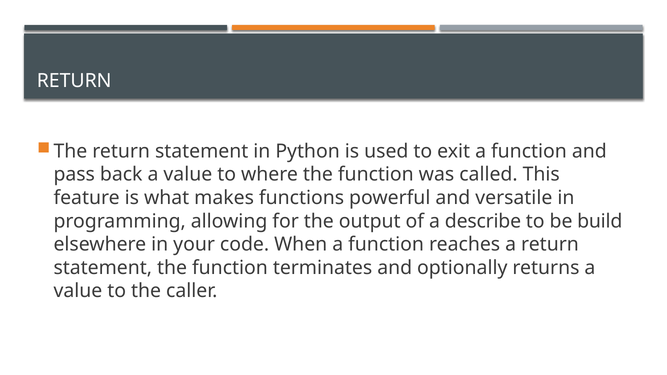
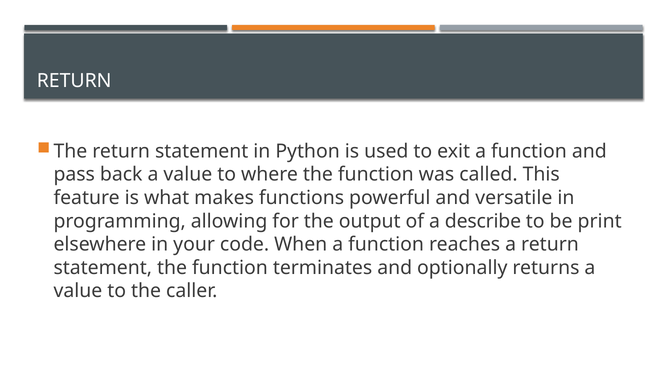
build: build -> print (600, 221)
